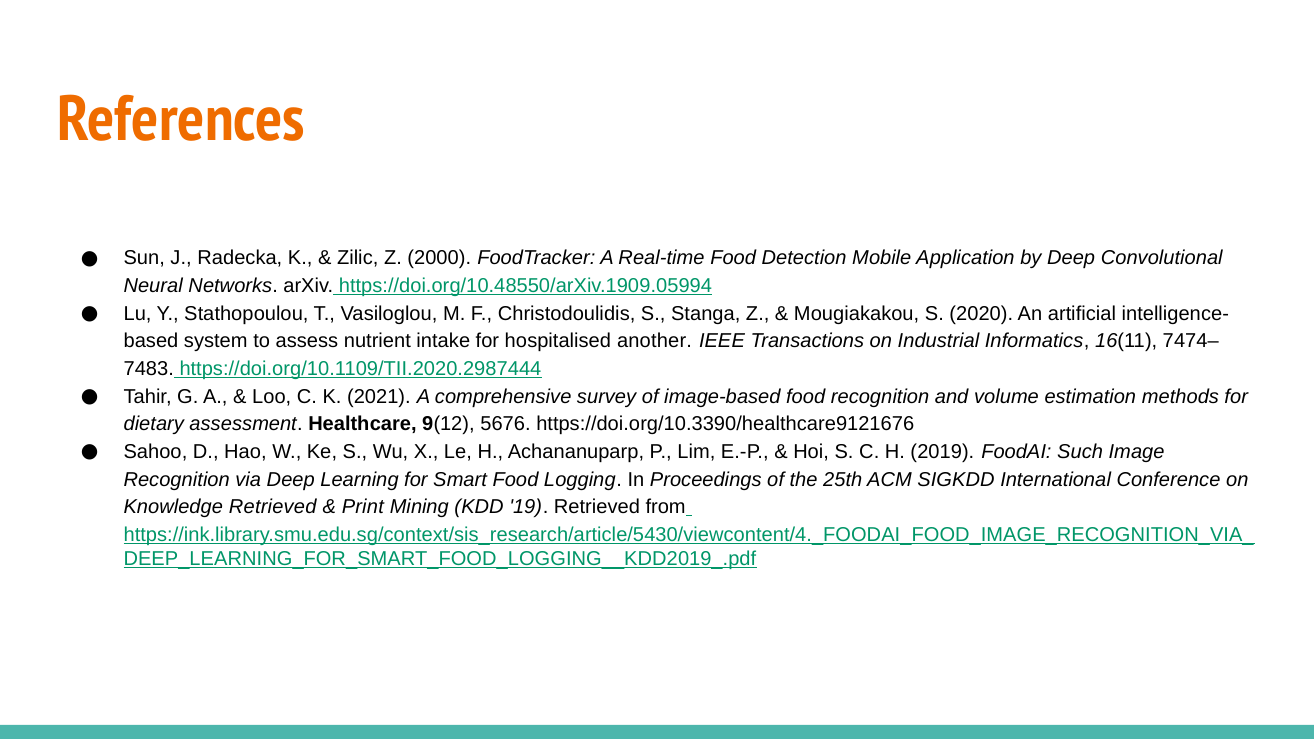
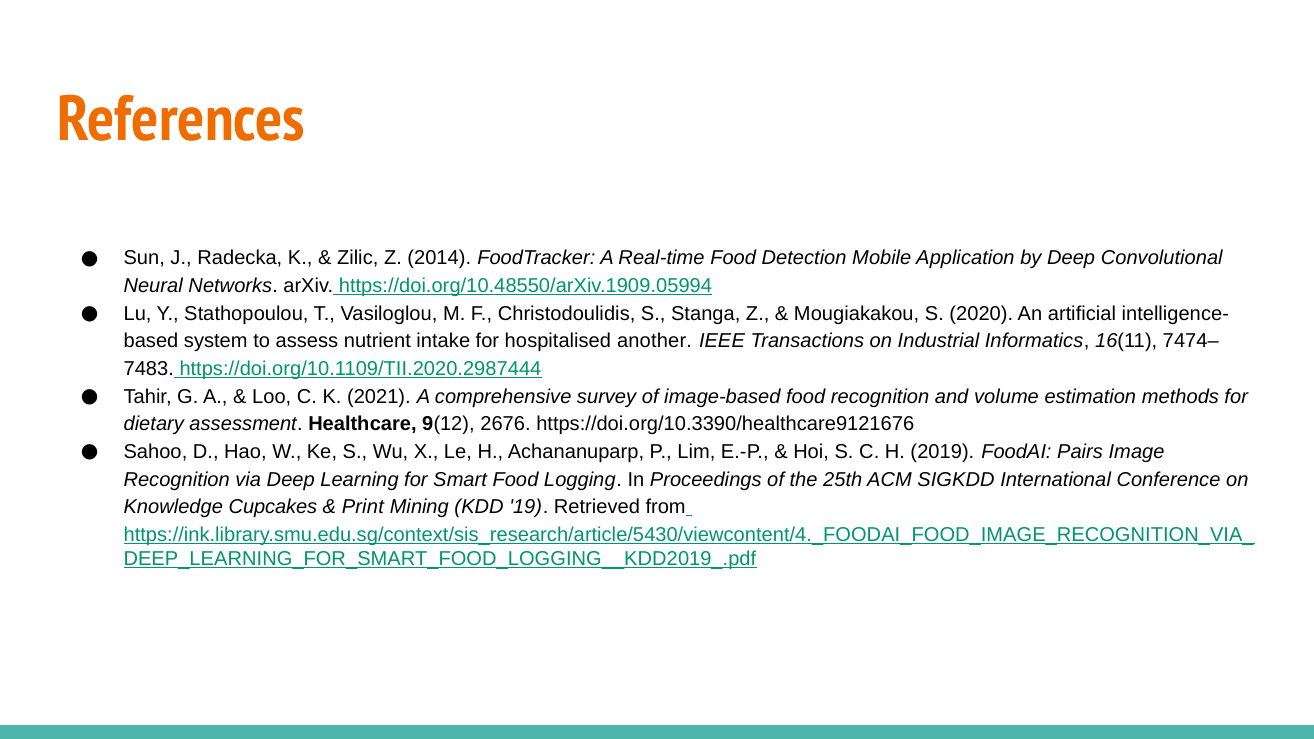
2000: 2000 -> 2014 (439, 258)
5676: 5676 -> 2676 (505, 424)
Such: Such -> Pairs (1080, 452)
Knowledge Retrieved: Retrieved -> Cupcakes (273, 507)
